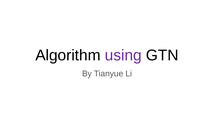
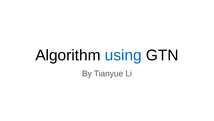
using colour: purple -> blue (123, 55)
